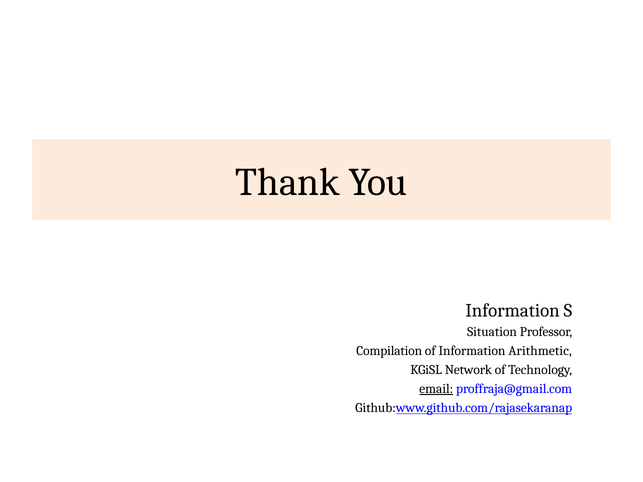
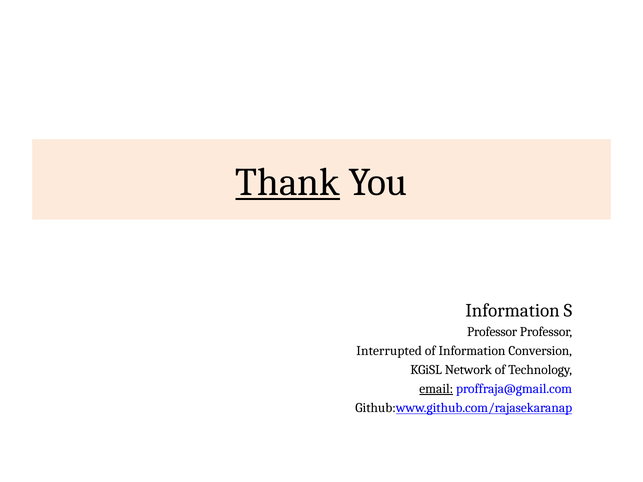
Thank underline: none -> present (288, 182)
Situation: Situation -> Professor (492, 332)
Compilation: Compilation -> Interrupted (389, 351)
Arithmetic: Arithmetic -> Conversion (540, 351)
